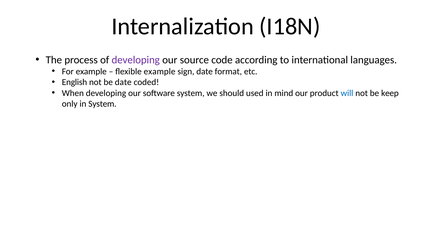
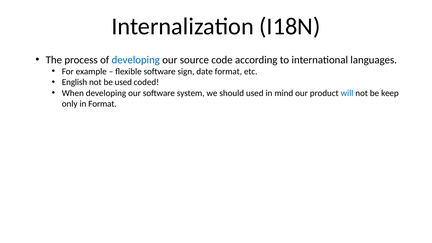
developing colour: purple -> blue (136, 60)
flexible example: example -> software (160, 72)
be date: date -> used (123, 82)
in System: System -> Format (102, 104)
